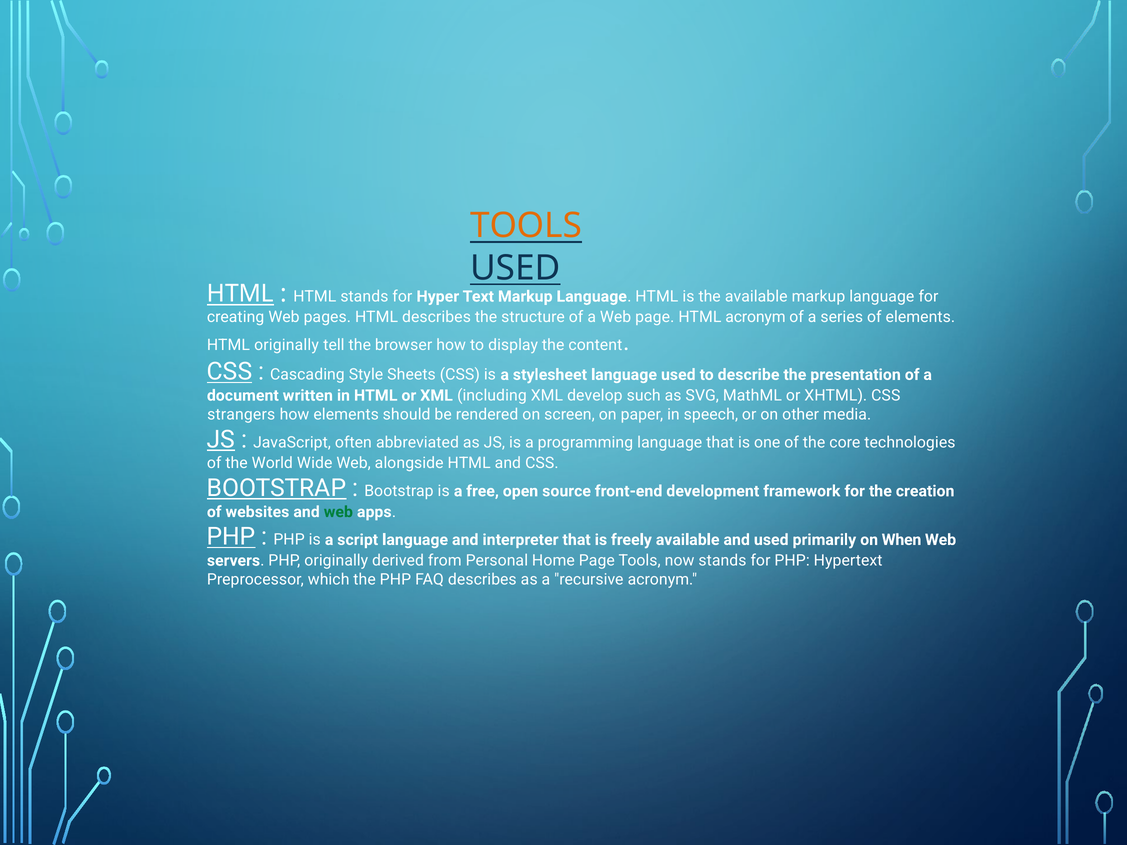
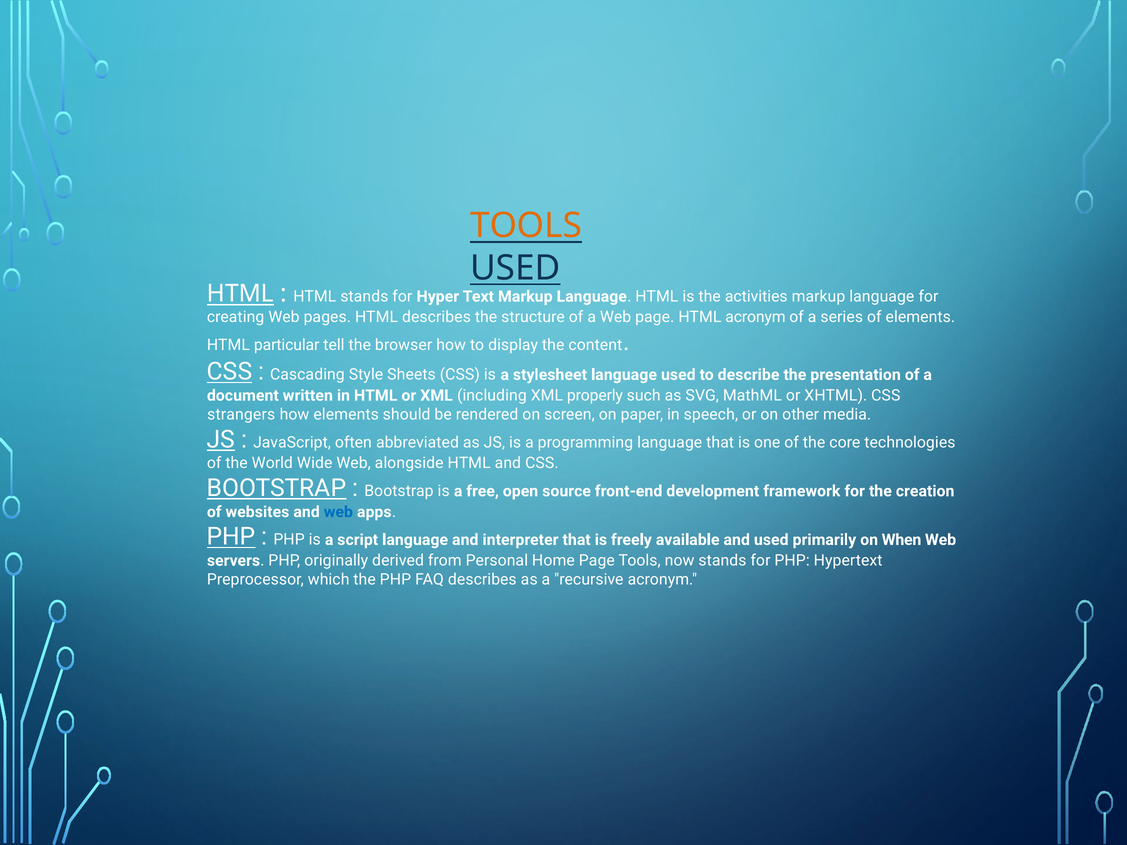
the available: available -> activities (756, 297)
HTML originally: originally -> particular (287, 345)
develop: develop -> properly (595, 396)
web colour: green -> blue (338, 512)
